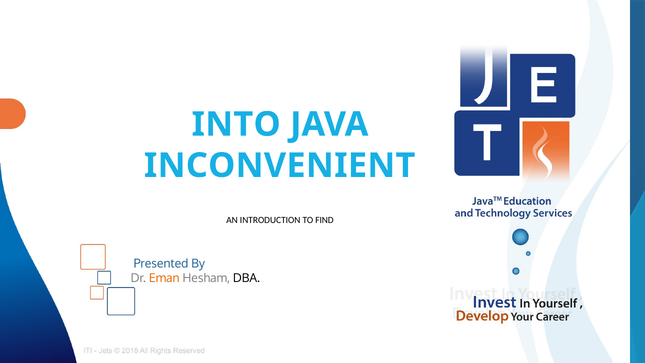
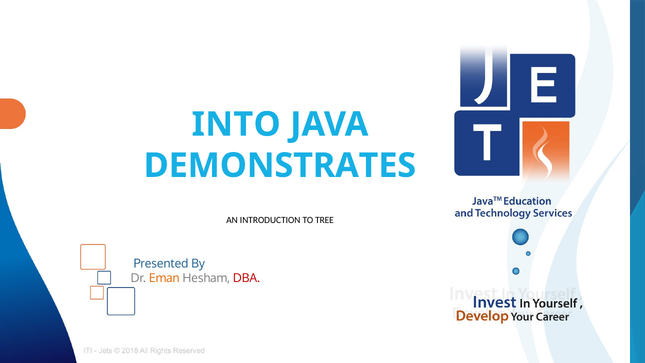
INCONVENIENT: INCONVENIENT -> DEMONSTRATES (280, 165)
FIND: FIND -> TREE (324, 220)
DBA colour: black -> red (246, 278)
